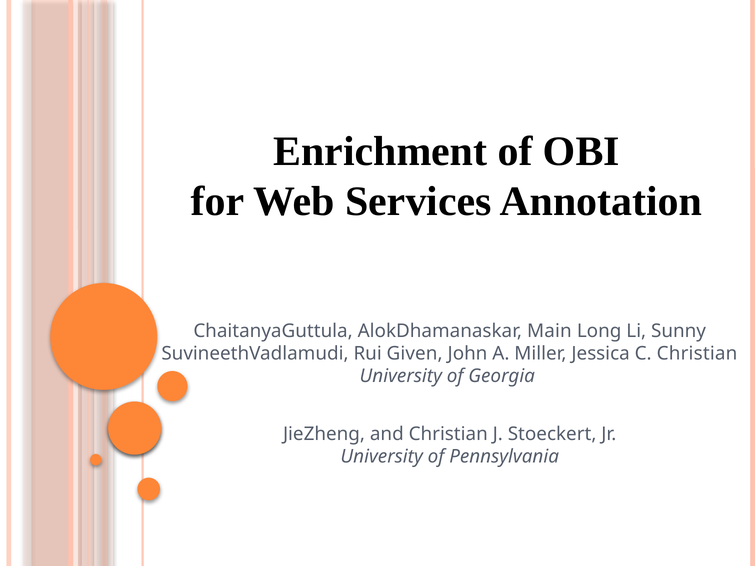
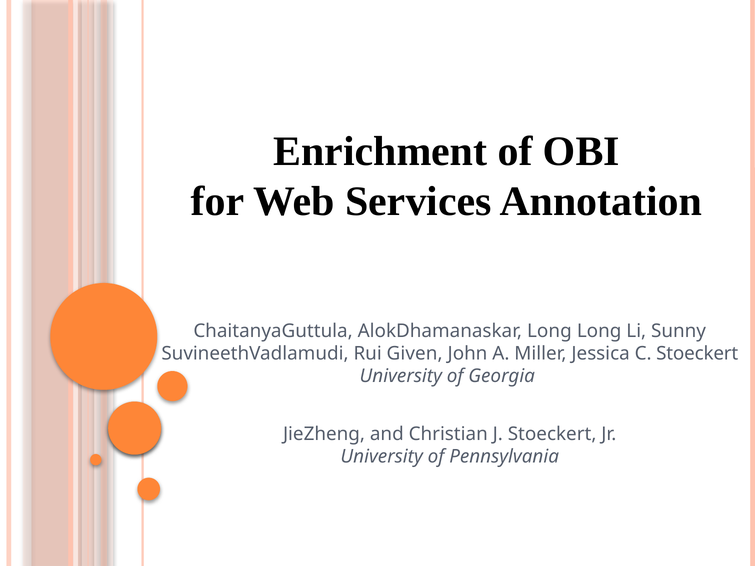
AlokDhamanaskar Main: Main -> Long (549, 331)
C Christian: Christian -> Stoeckert (697, 354)
